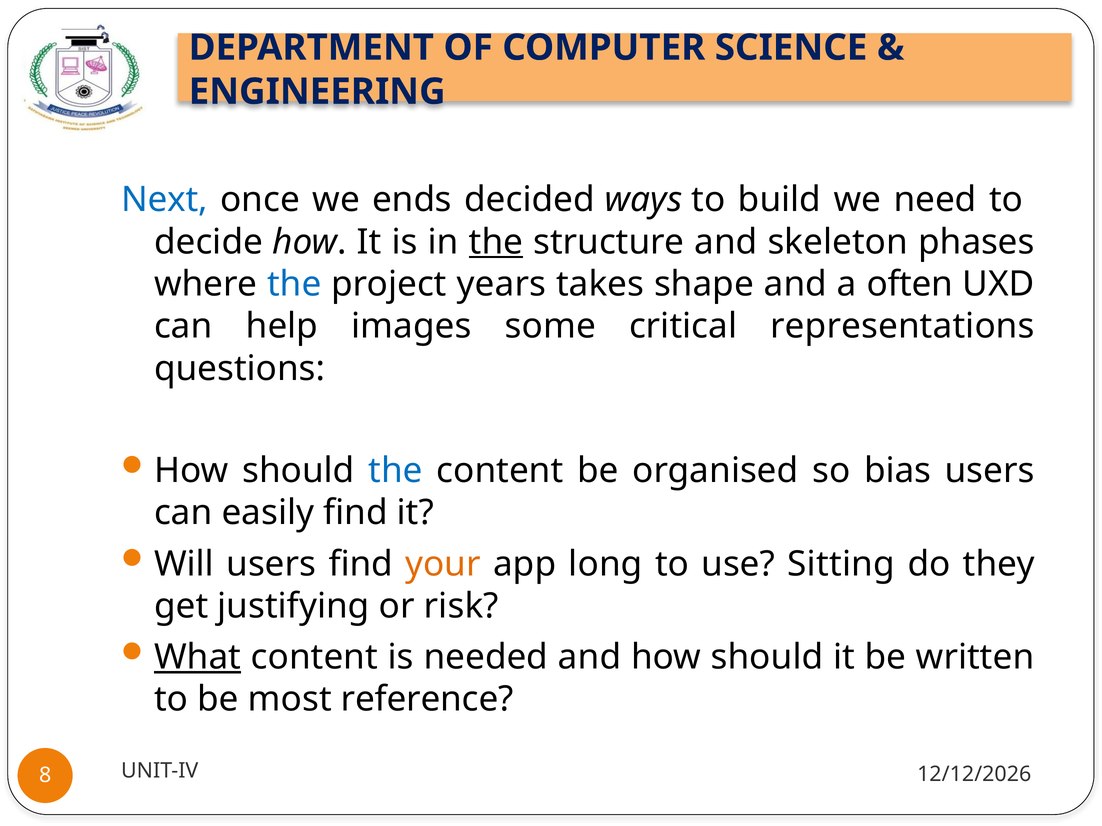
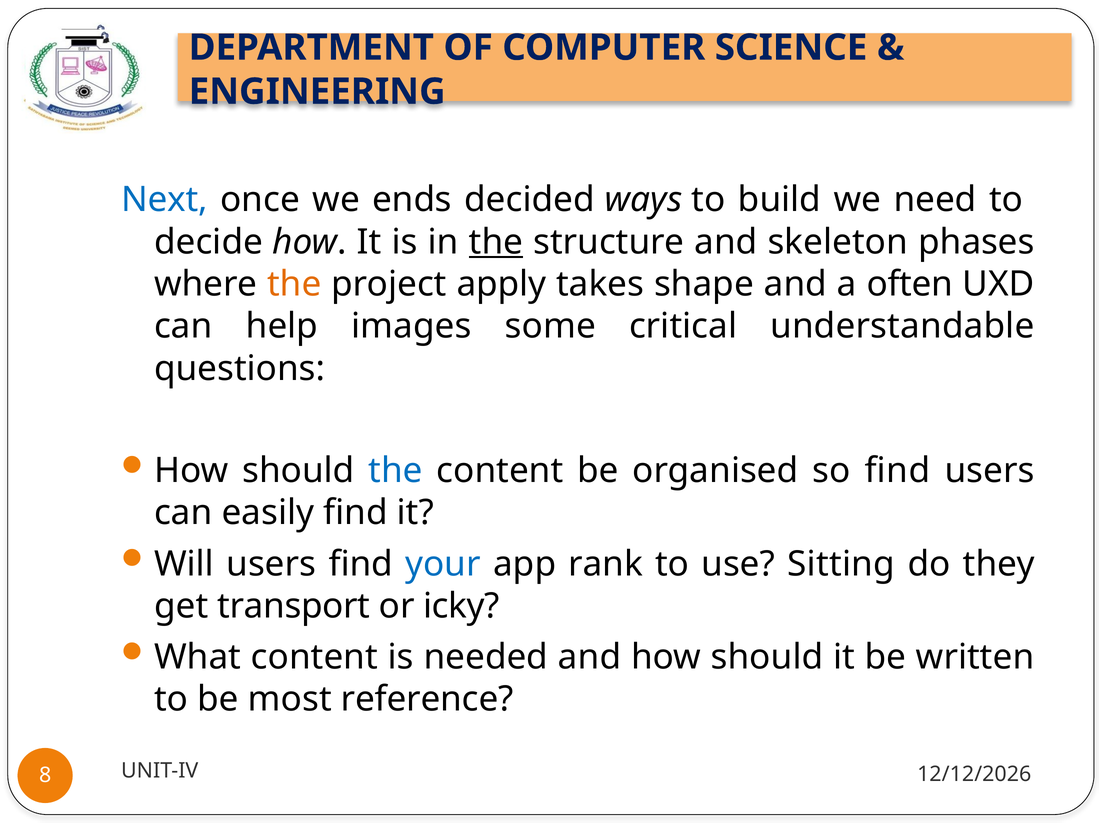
the colour: blue -> orange (294, 284)
years: years -> apply (501, 284)
representations: representations -> understandable (902, 326)
so bias: bias -> find (897, 471)
your colour: orange -> blue (443, 564)
long: long -> rank (606, 564)
justifying: justifying -> transport (294, 606)
risk: risk -> icky (461, 606)
What underline: present -> none (198, 658)
